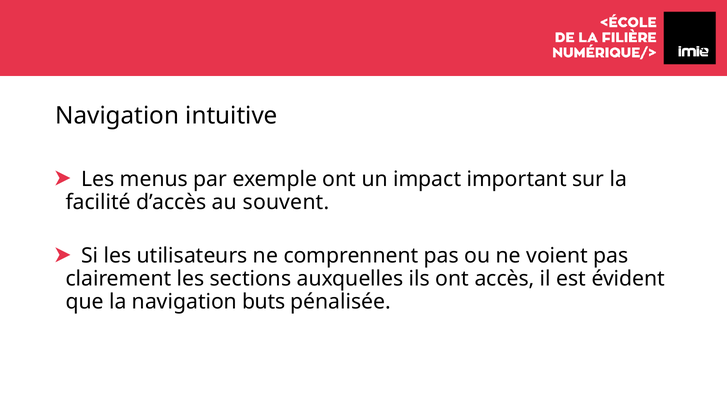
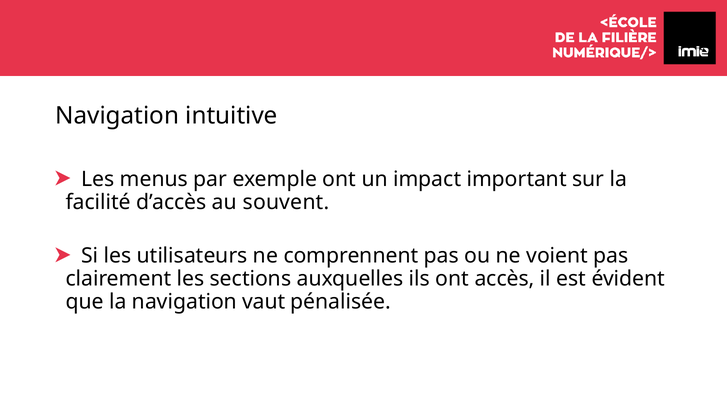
buts: buts -> vaut (264, 302)
